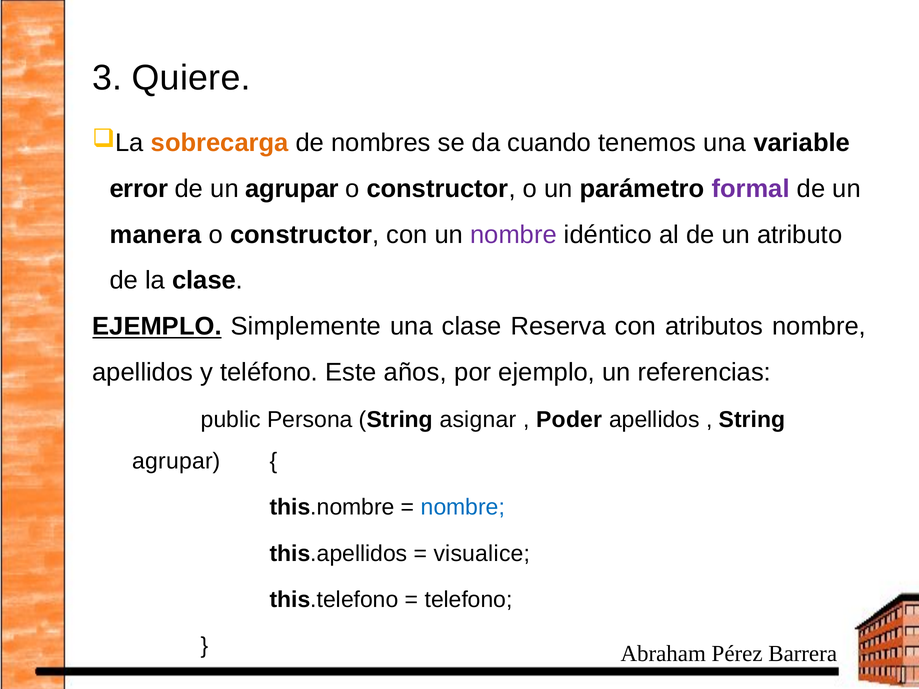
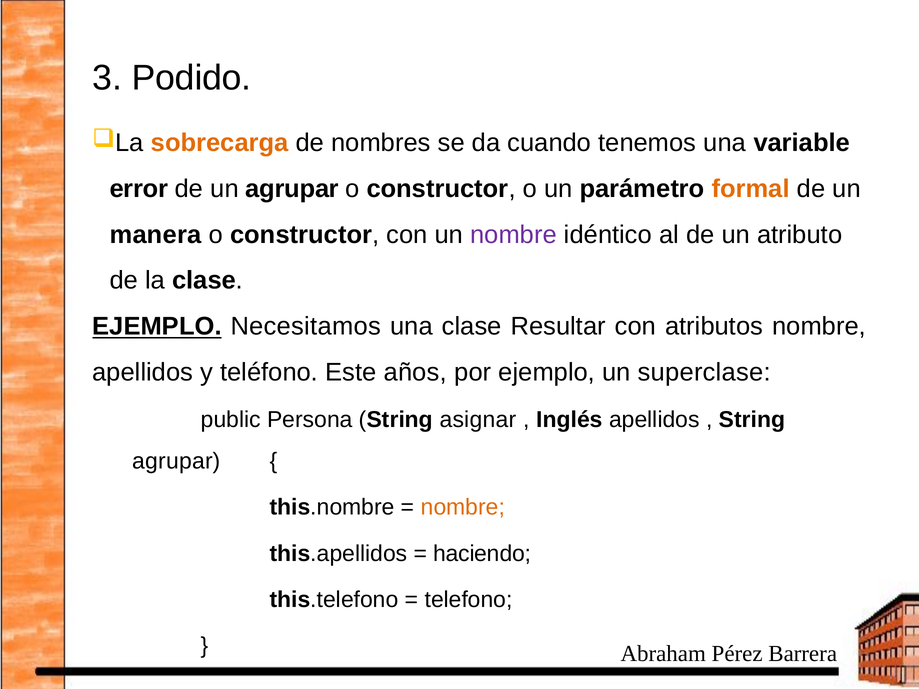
Quiere: Quiere -> Podido (192, 78)
formal colour: purple -> orange (751, 189)
Simplemente: Simplemente -> Necesitamos (306, 327)
Reserva: Reserva -> Resultar (558, 327)
referencias: referencias -> superclase (704, 373)
Poder: Poder -> Inglés (570, 420)
nombre colour: blue -> orange (463, 508)
visualice: visualice -> haciendo (482, 554)
